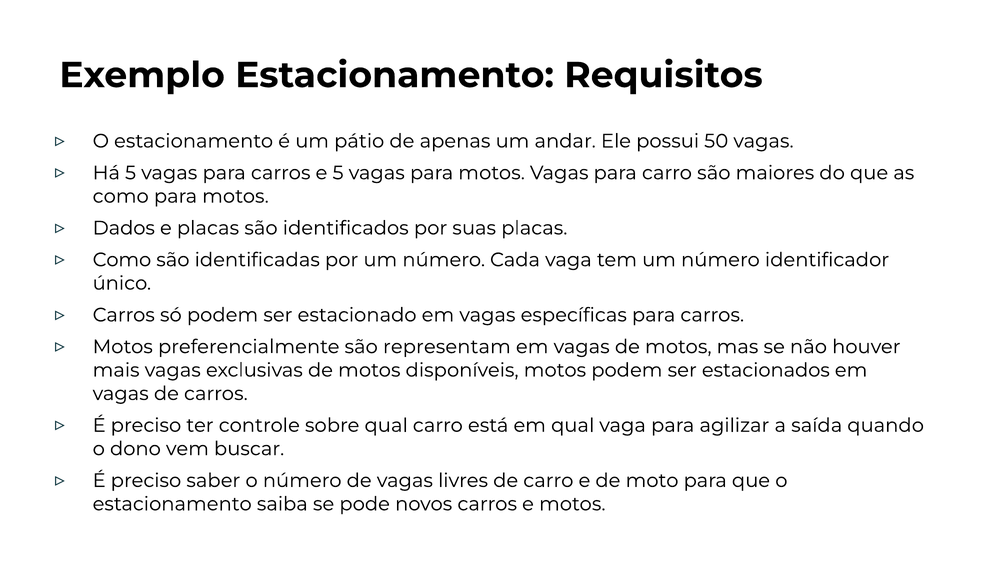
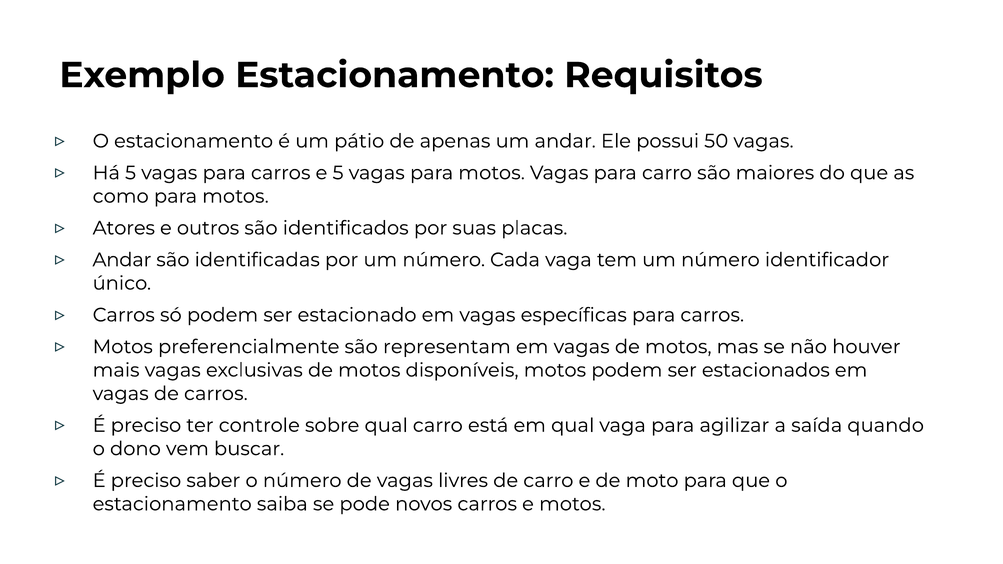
Dados: Dados -> Atores (124, 228)
e placas: placas -> outros (208, 228)
Como: Como -> Andar (122, 260)
